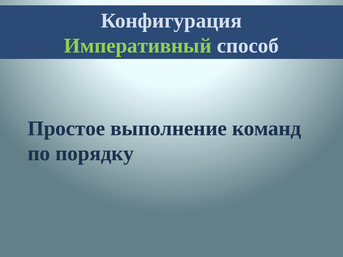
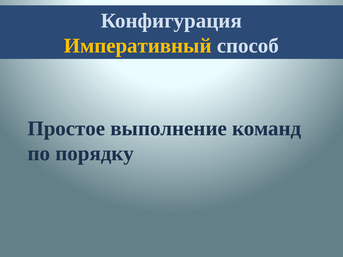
Императивный colour: light green -> yellow (138, 46)
